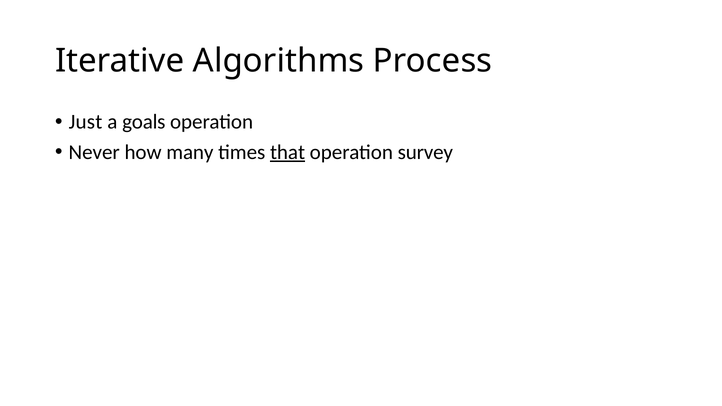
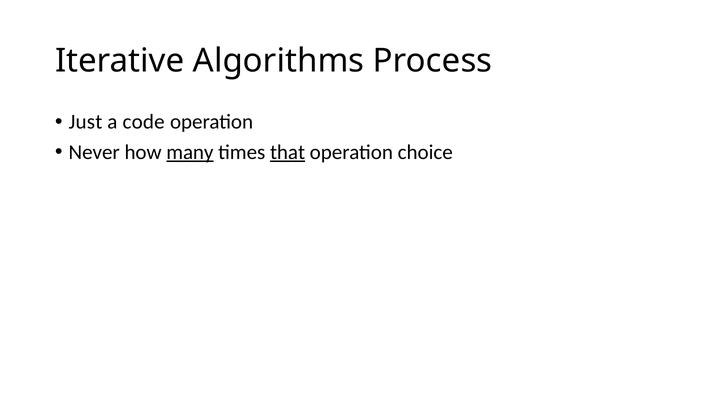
goals: goals -> code (144, 122)
many underline: none -> present (190, 152)
survey: survey -> choice (425, 152)
